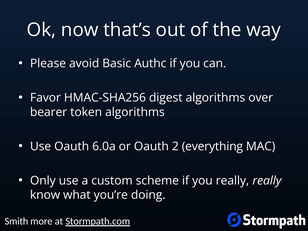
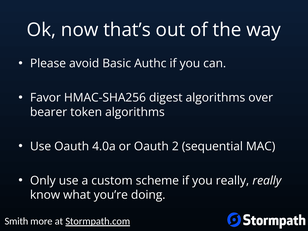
6.0a: 6.0a -> 4.0a (104, 146)
everything: everything -> sequential (212, 146)
